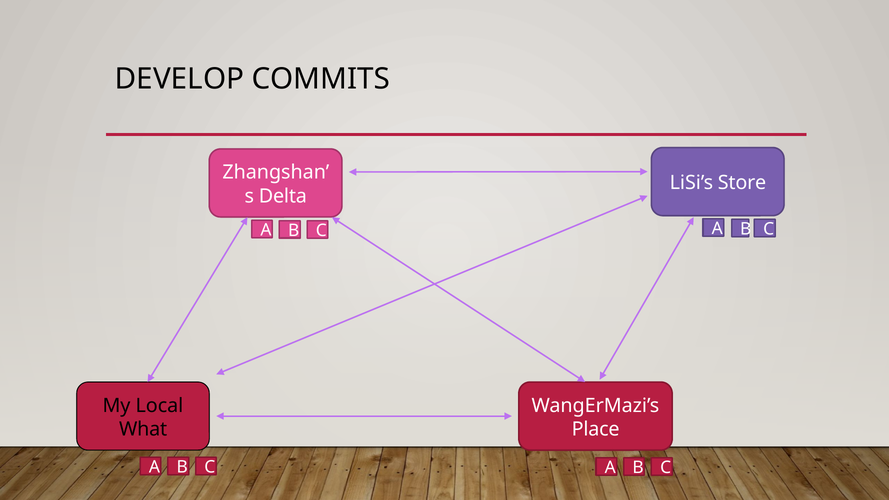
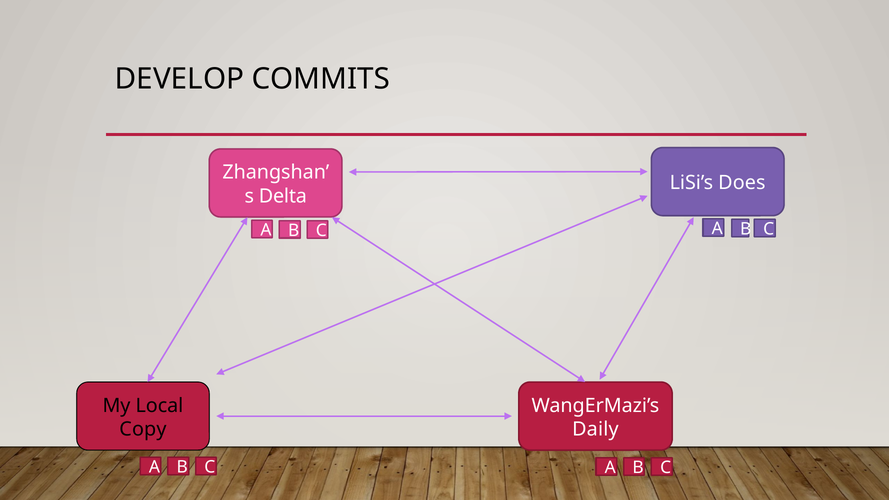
Store: Store -> Does (742, 183)
What: What -> Copy (143, 429)
Place: Place -> Daily (595, 429)
